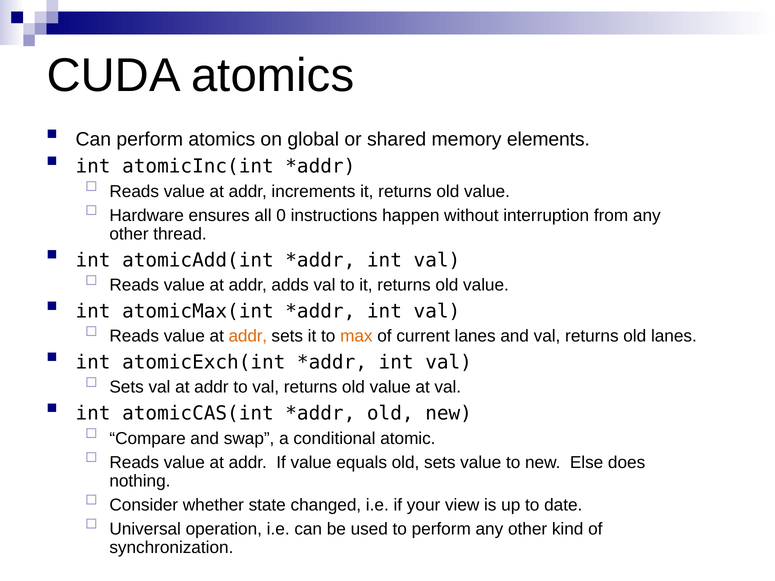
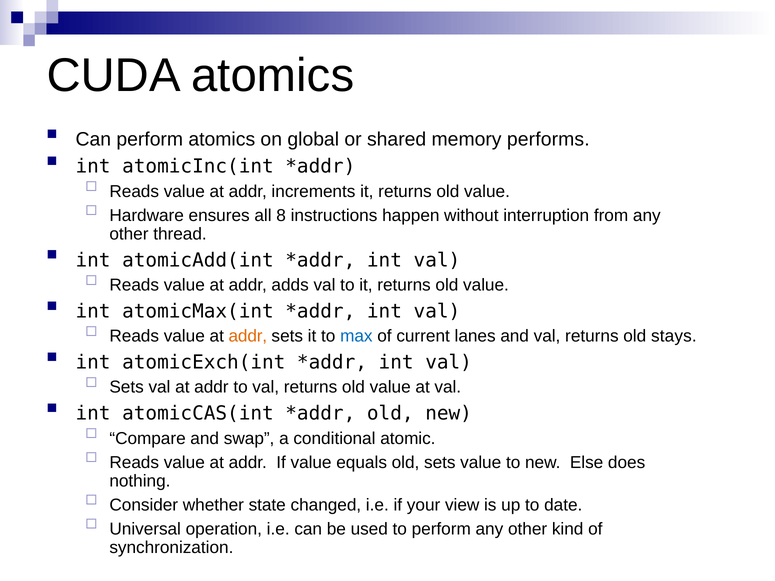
elements: elements -> performs (548, 139)
0: 0 -> 8 (281, 215)
max colour: orange -> blue (356, 336)
old lanes: lanes -> stays (674, 336)
